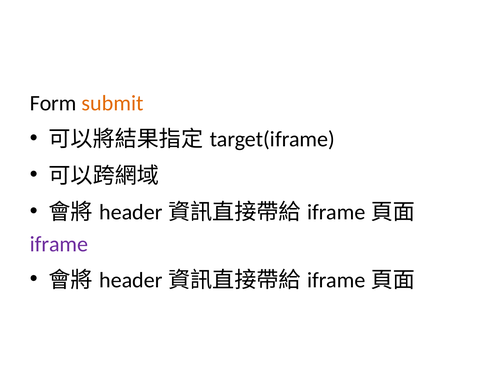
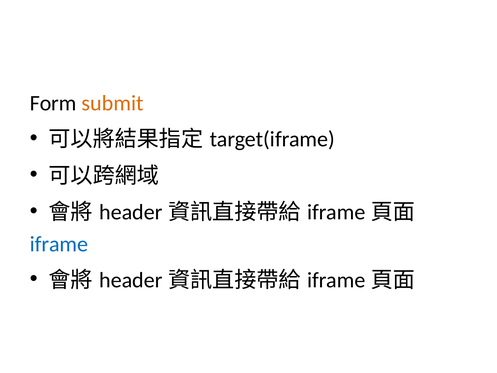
iframe colour: purple -> blue (59, 244)
